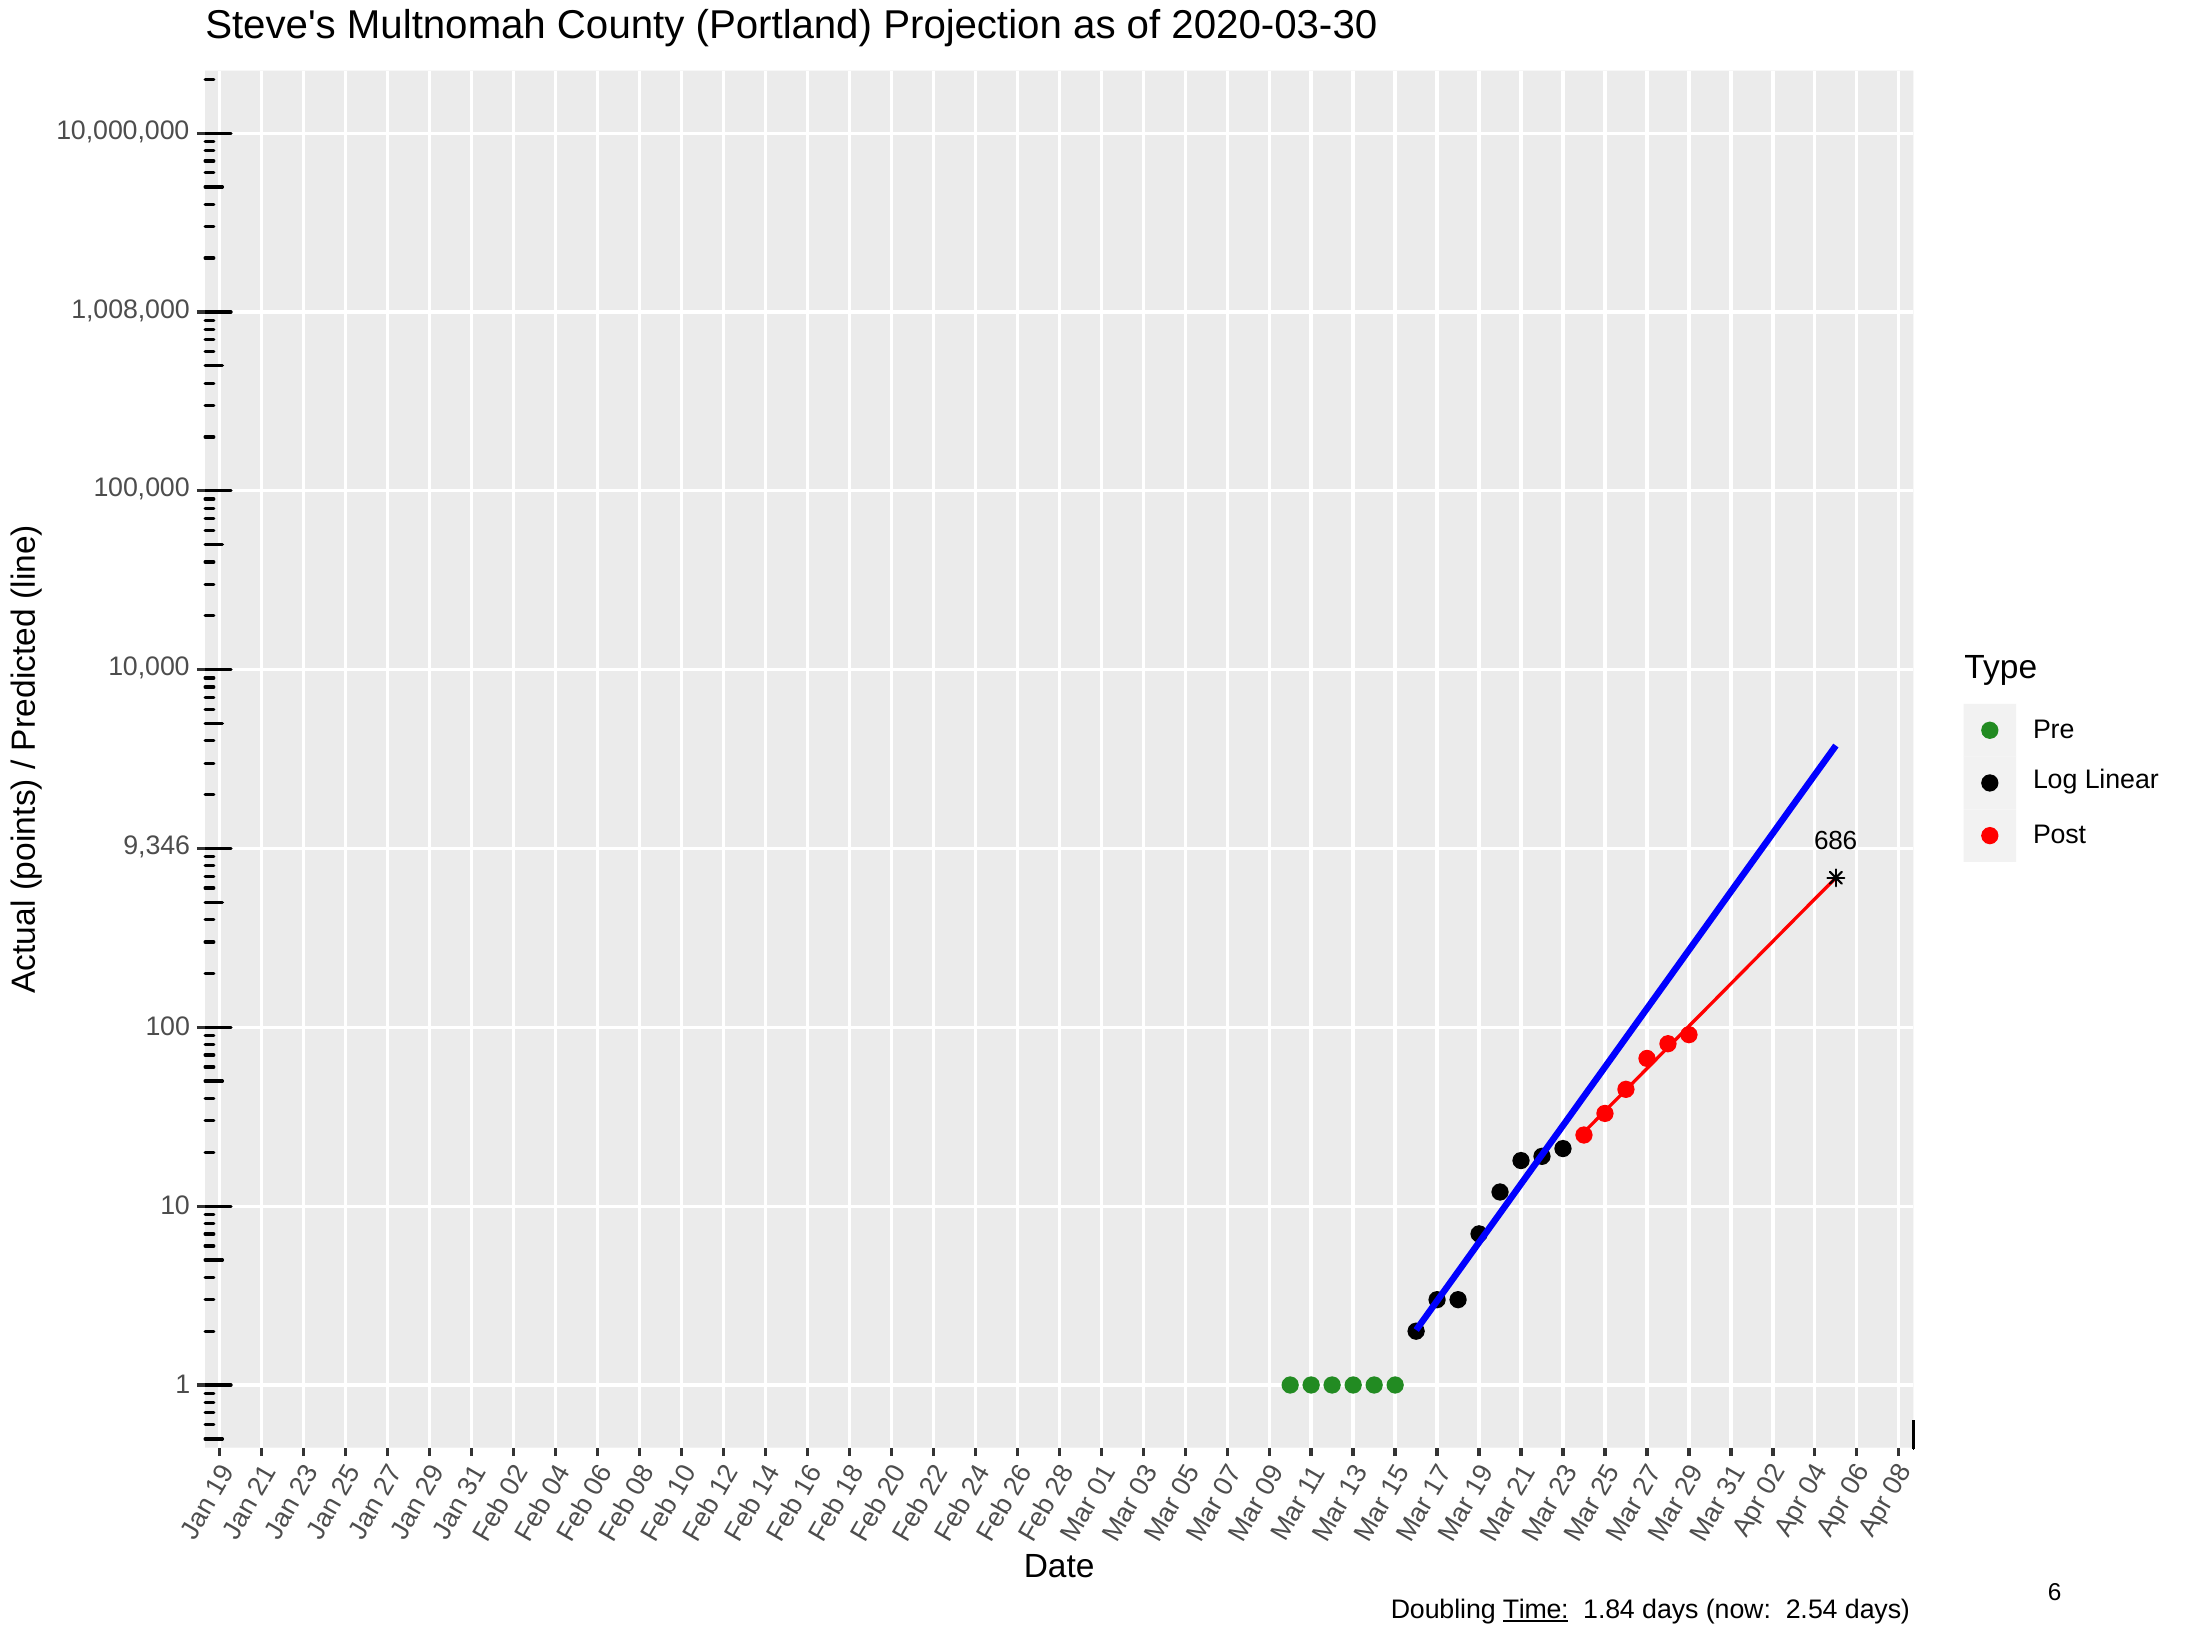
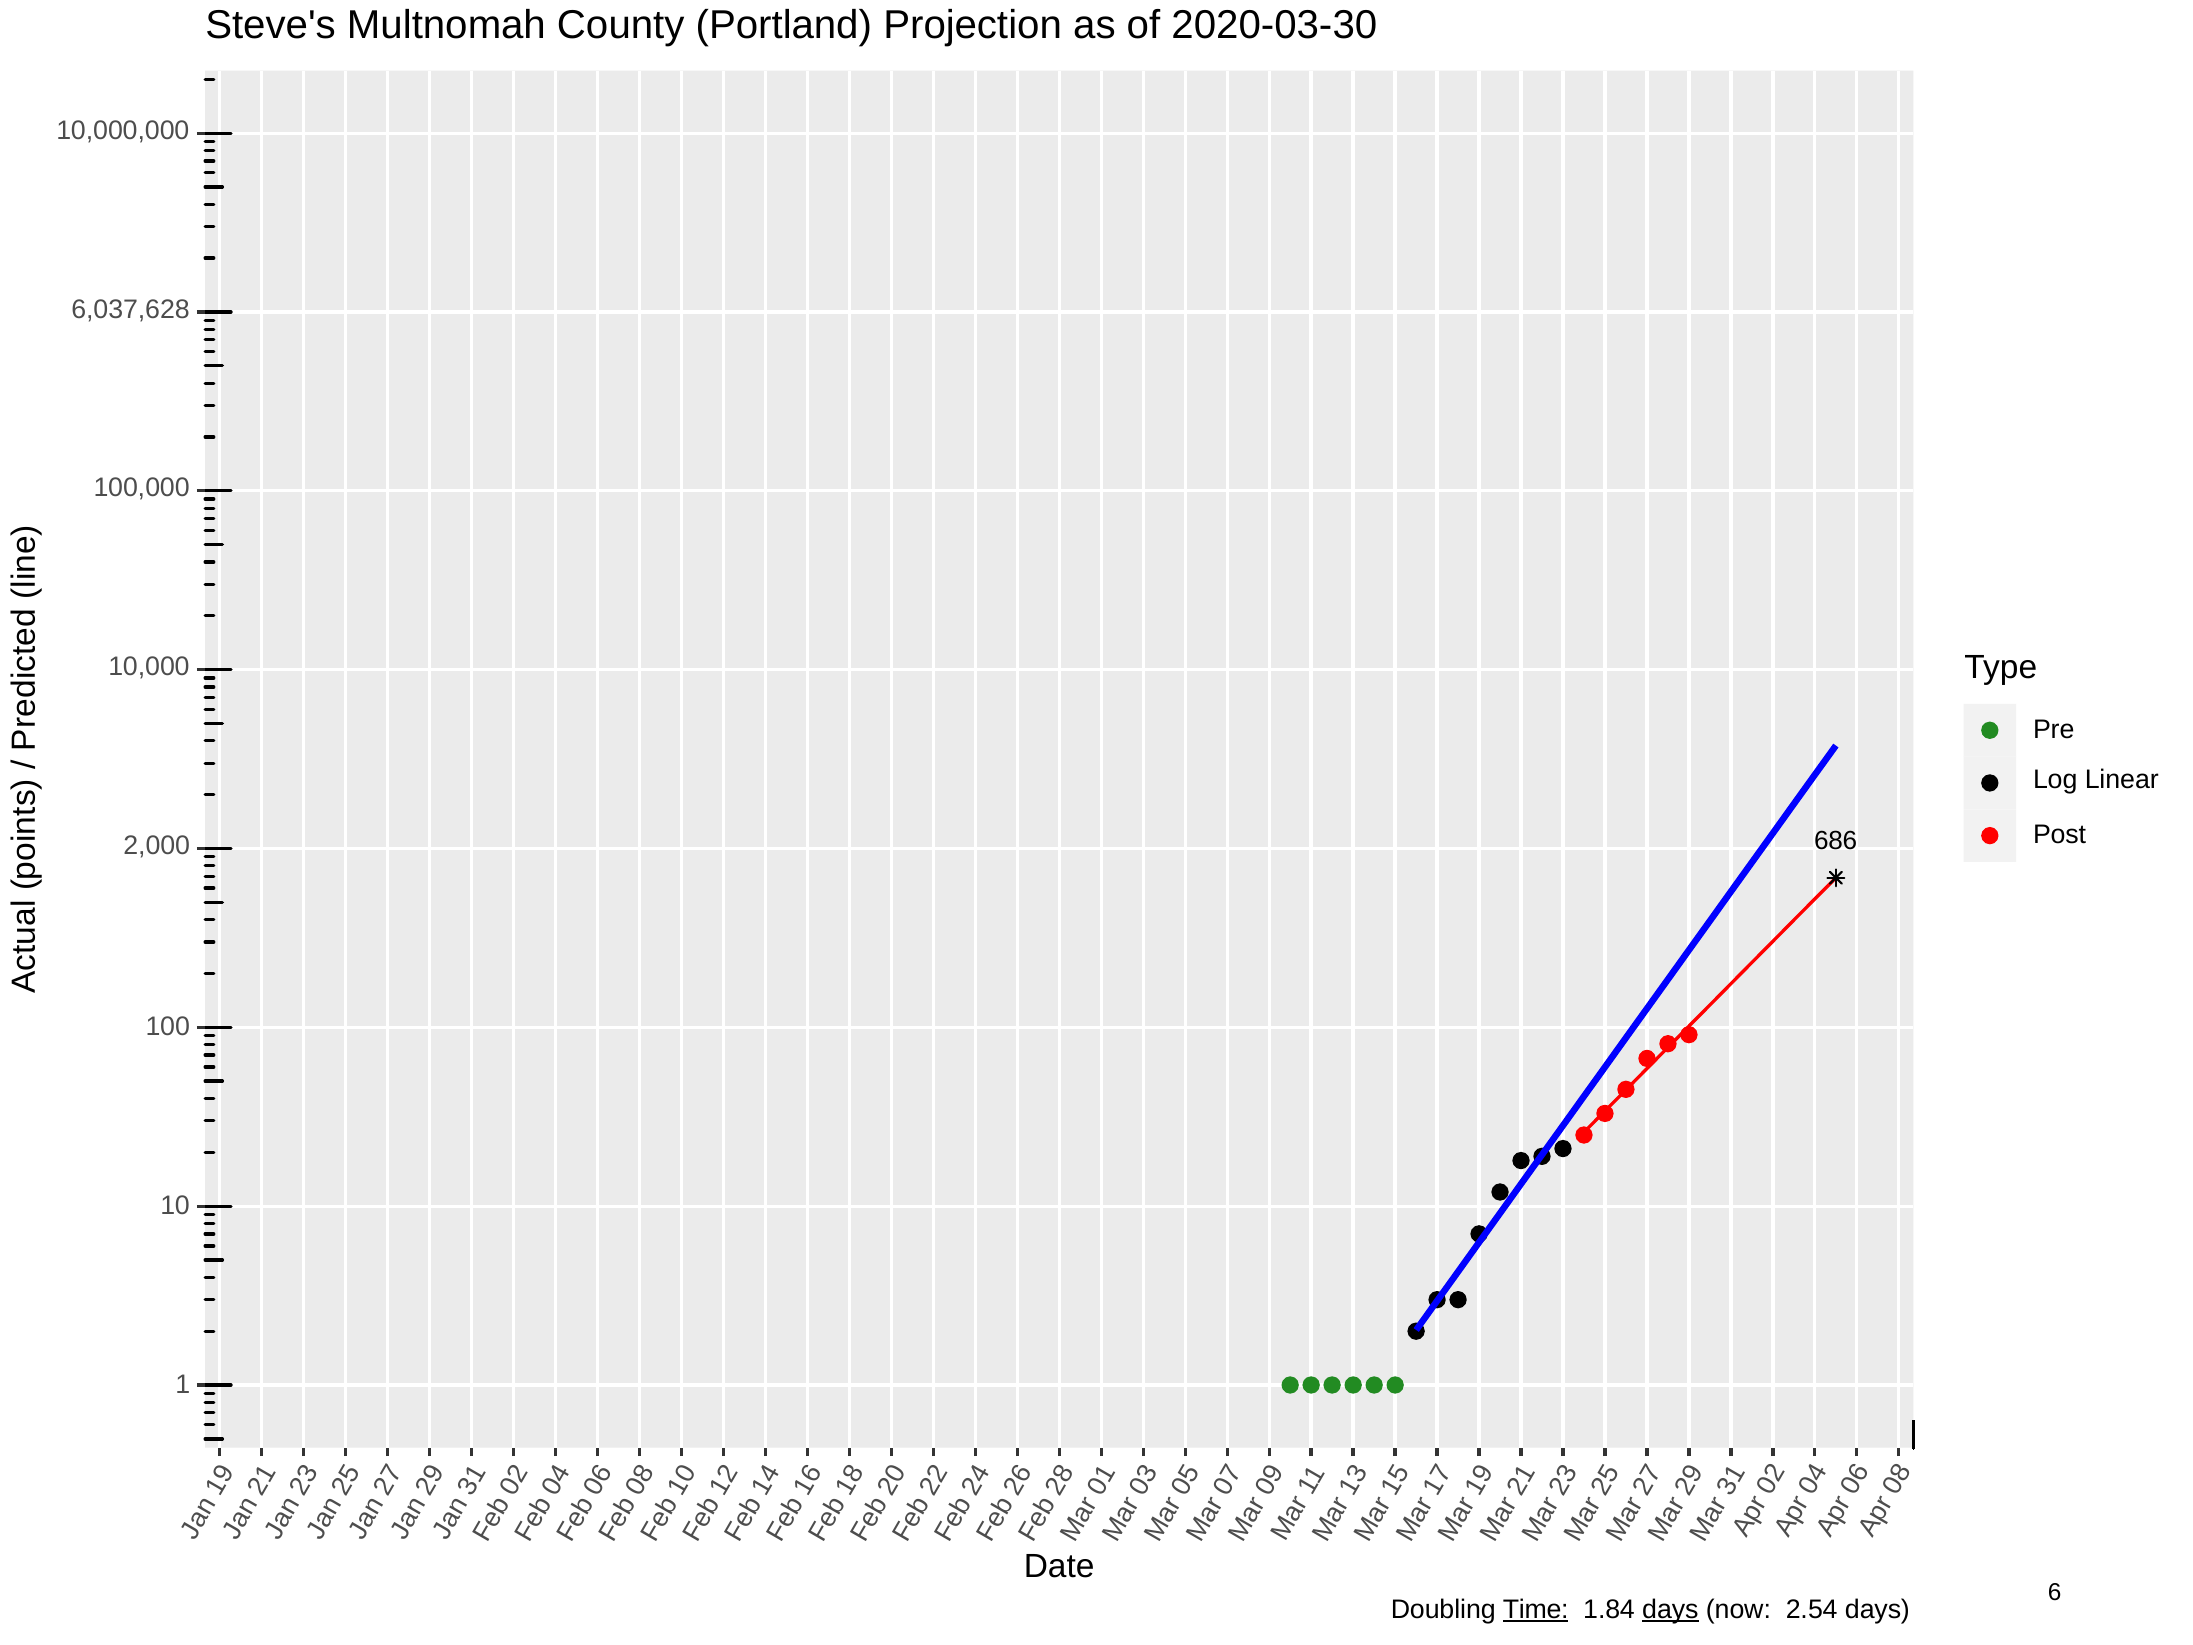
1,008,000: 1,008,000 -> 6,037,628 (131, 309)
9,346: 9,346 -> 2,000 (157, 846)
days underline: none -> present (1670, 1609)
